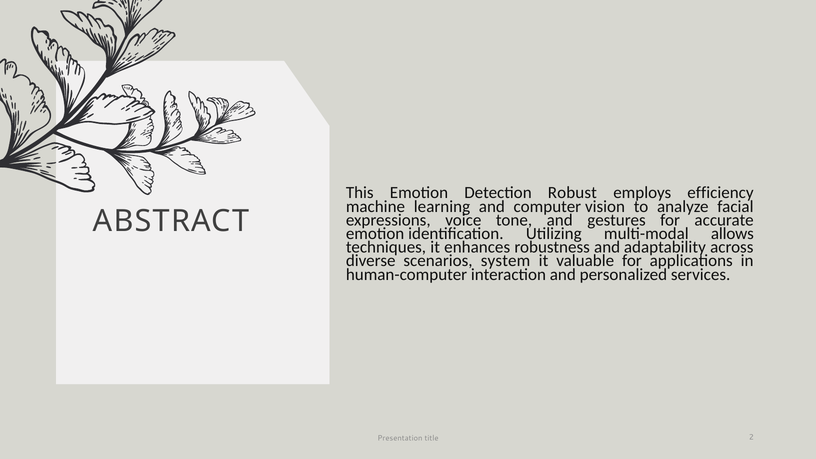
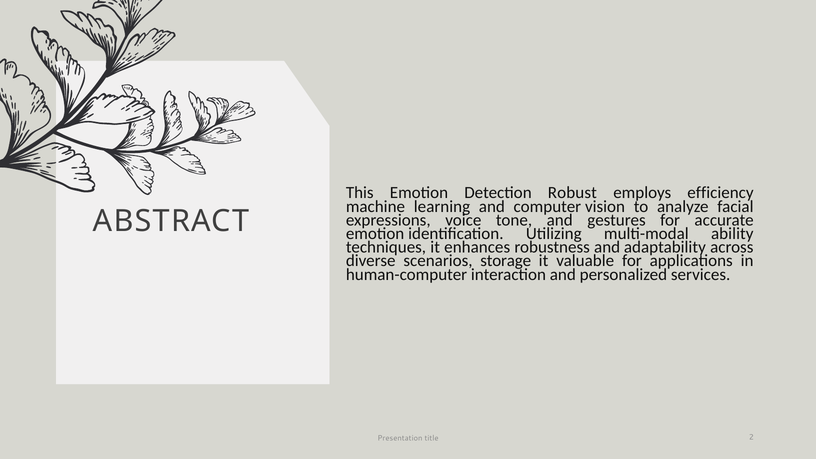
allows: allows -> ability (732, 234)
system: system -> storage (506, 261)
